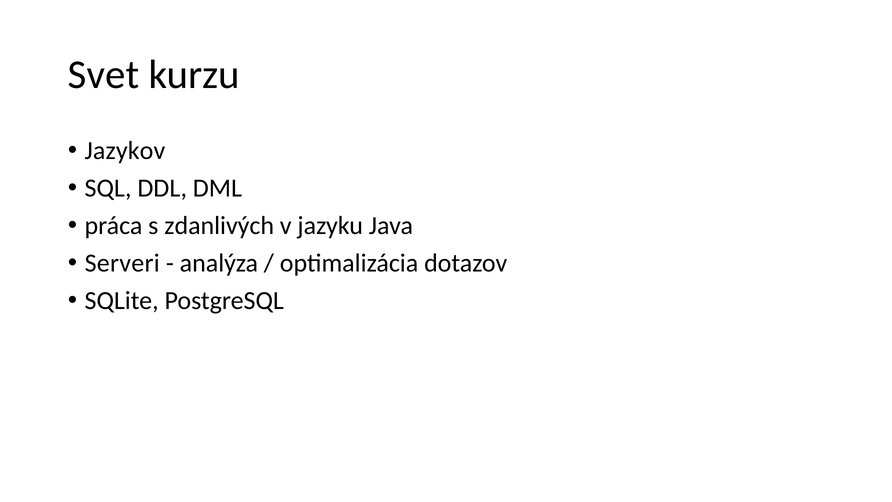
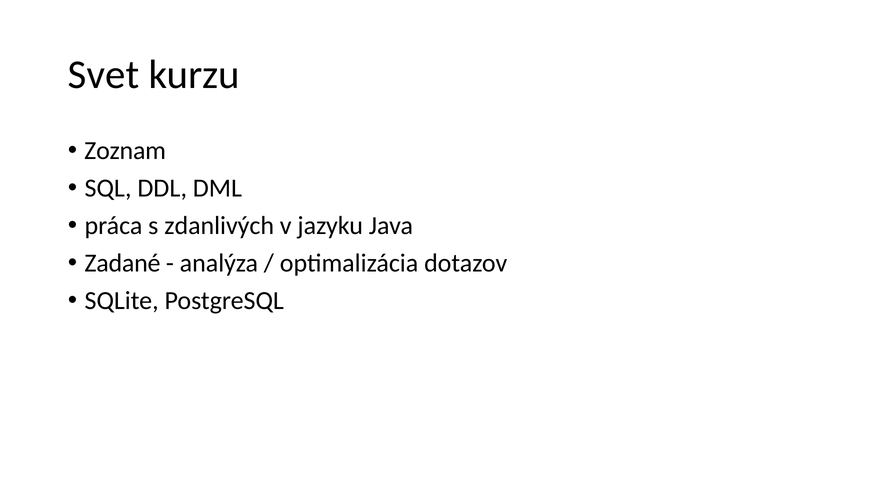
Jazykov: Jazykov -> Zoznam (125, 151)
Serveri: Serveri -> Zadané (122, 263)
